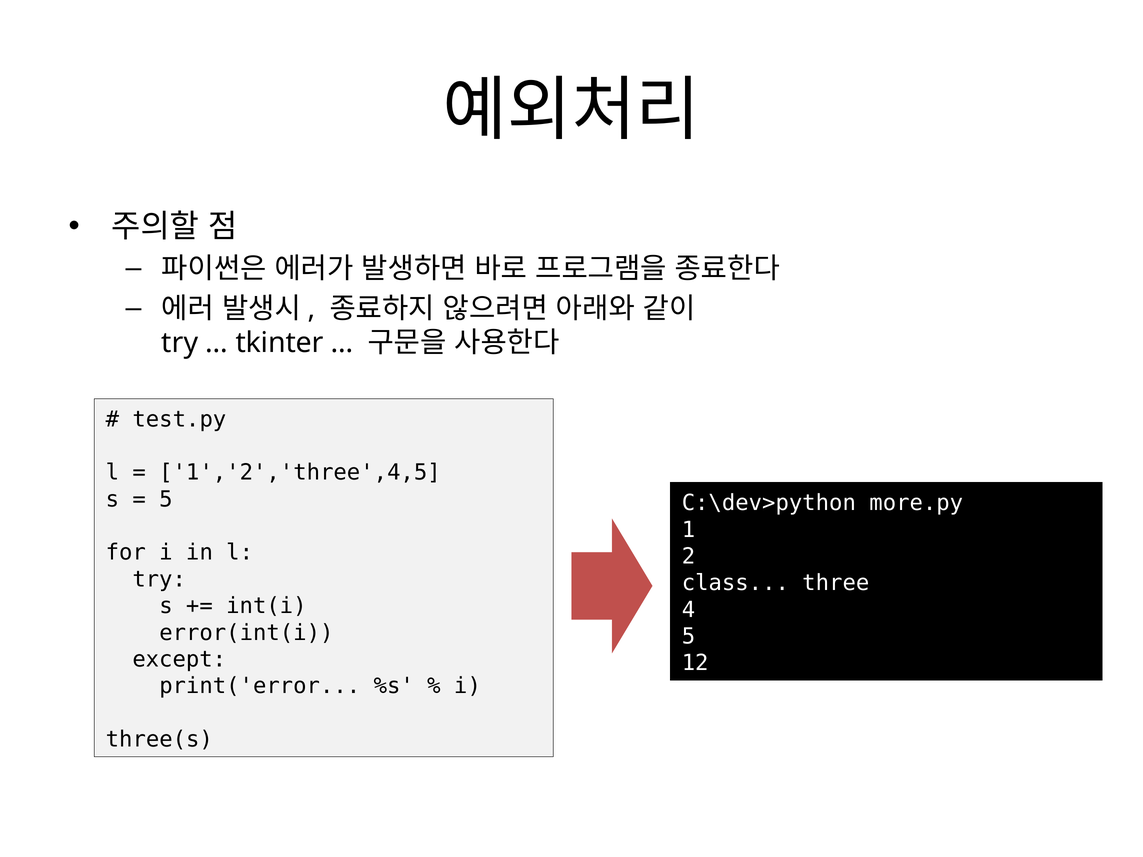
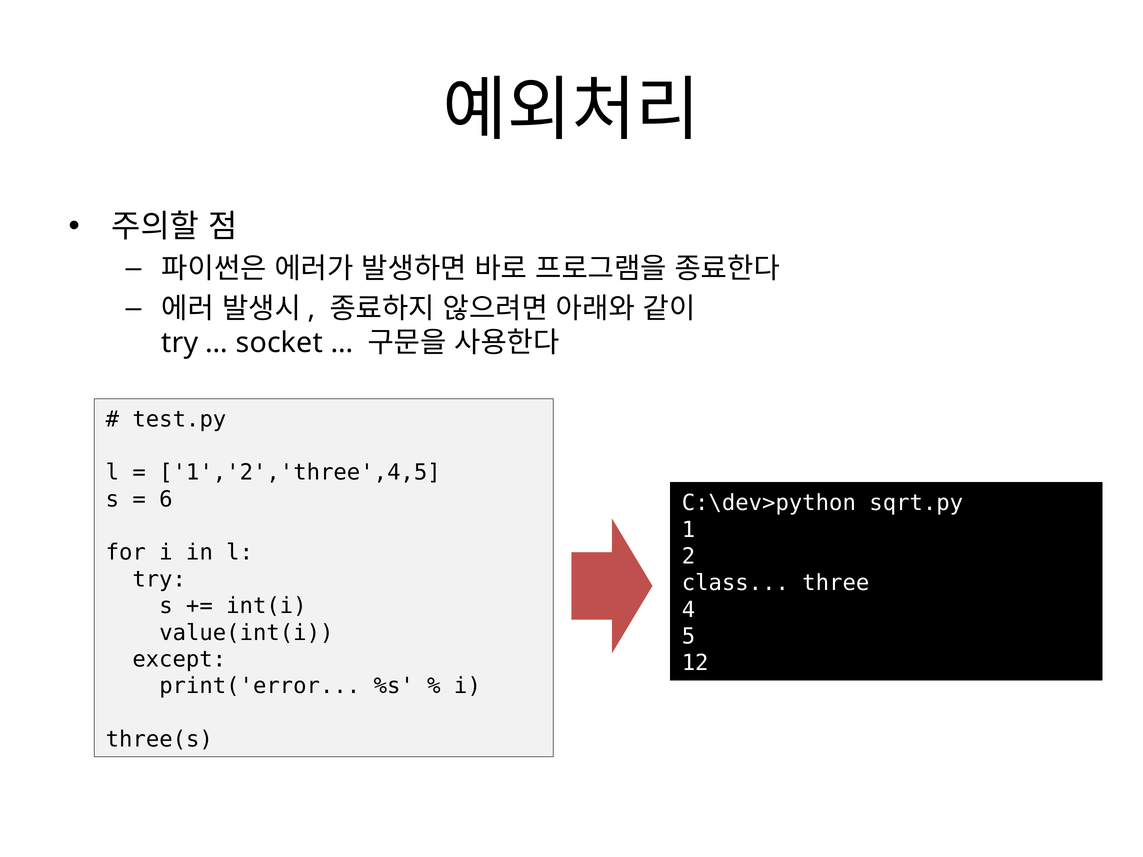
tkinter: tkinter -> socket (279, 343)
5: 5 -> 6 (166, 499)
more.py: more.py -> sqrt.py (916, 503)
error(int(i: error(int(i -> value(int(i (246, 633)
